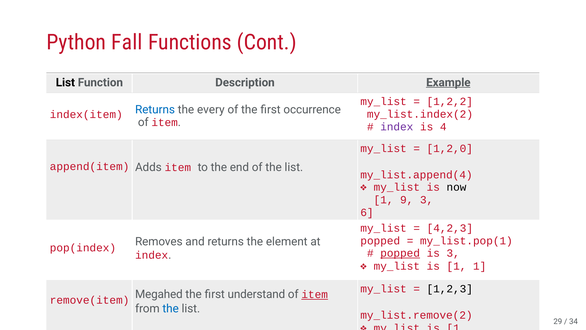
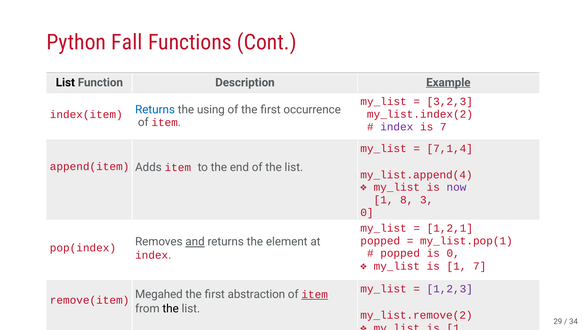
1,2,2: 1,2,2 -> 3,2,3 (450, 101)
every: every -> using (211, 110)
is 4: 4 -> 7 (443, 127)
1,2,0: 1,2,0 -> 7,1,4 (450, 149)
now colour: black -> purple (456, 187)
9: 9 -> 8 (407, 200)
6: 6 -> 0 (367, 212)
4,2,3: 4,2,3 -> 1,2,1 (450, 228)
and underline: none -> present (195, 242)
popped underline: present -> none (400, 253)
is 3: 3 -> 0 (453, 253)
1 1: 1 -> 7 (480, 266)
1,2,3 colour: black -> purple (450, 289)
understand: understand -> abstraction (256, 294)
the colour: blue -> black (171, 308)
